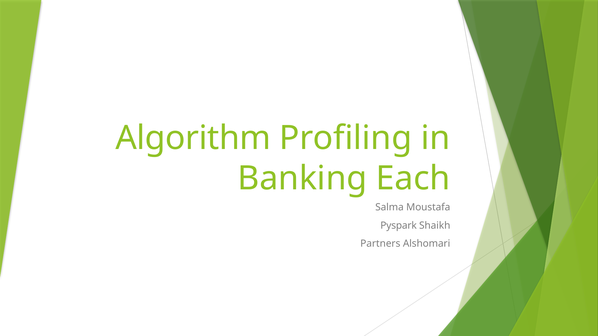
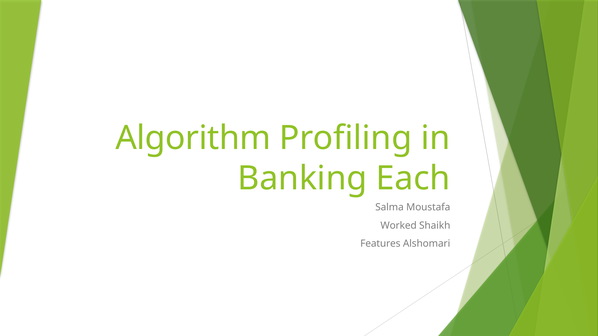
Pyspark: Pyspark -> Worked (399, 226)
Partners: Partners -> Features (380, 244)
